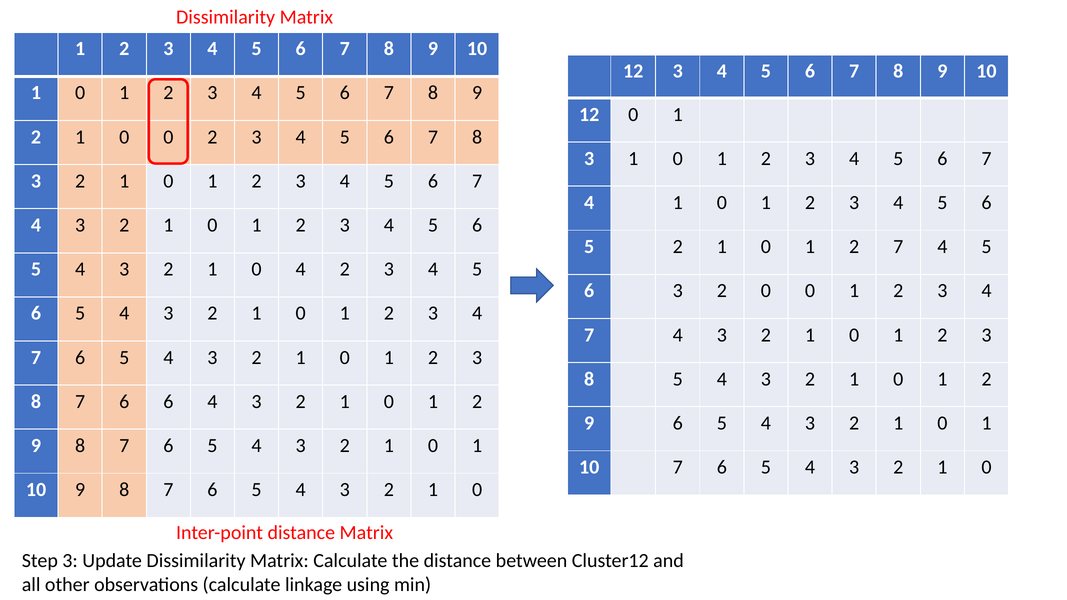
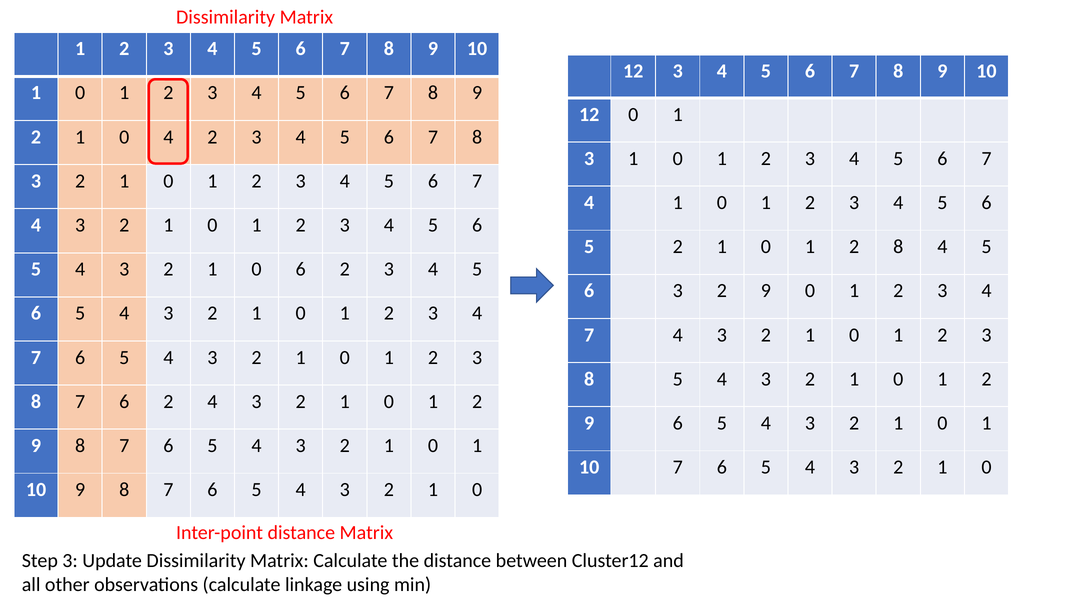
1 0 0: 0 -> 4 (168, 137)
2 7: 7 -> 8 (898, 247)
0 4: 4 -> 6 (301, 269)
3 2 0: 0 -> 9 (766, 291)
7 6 6: 6 -> 2 (168, 402)
